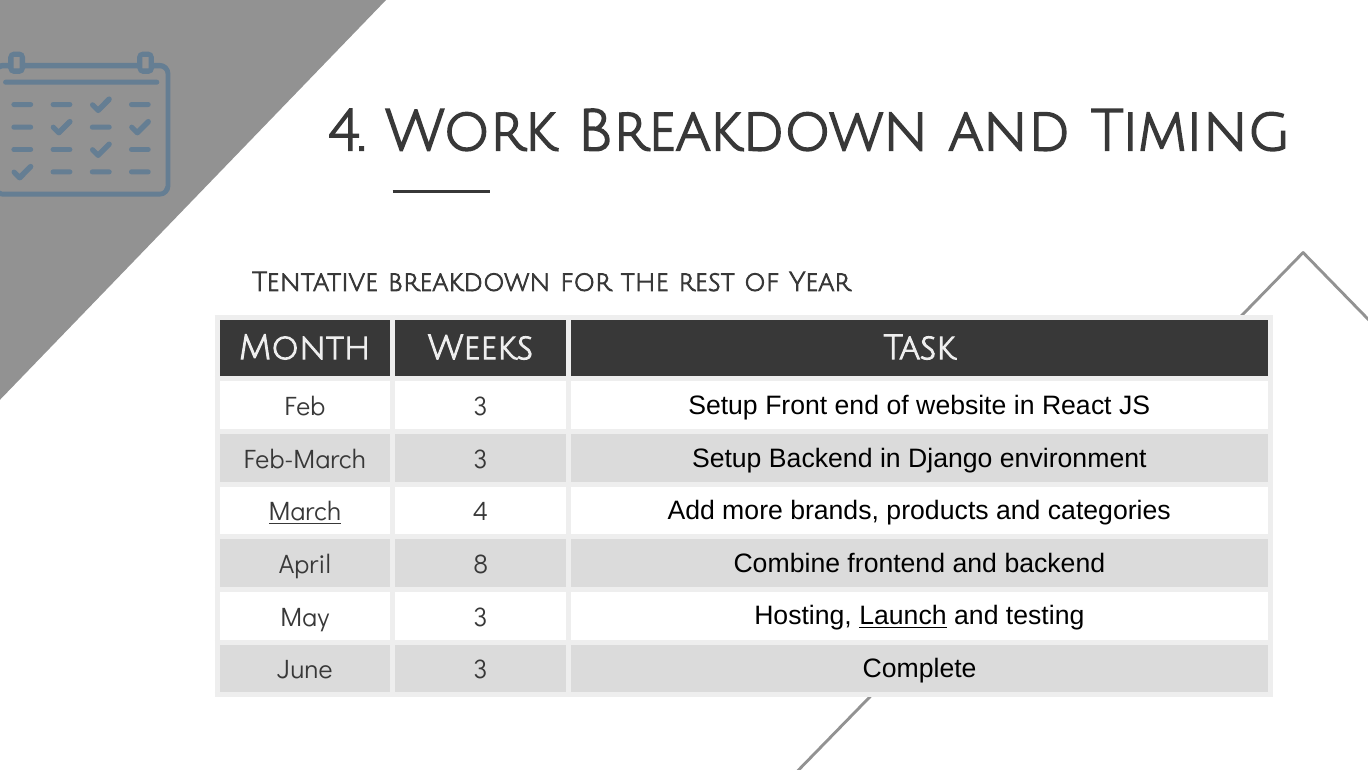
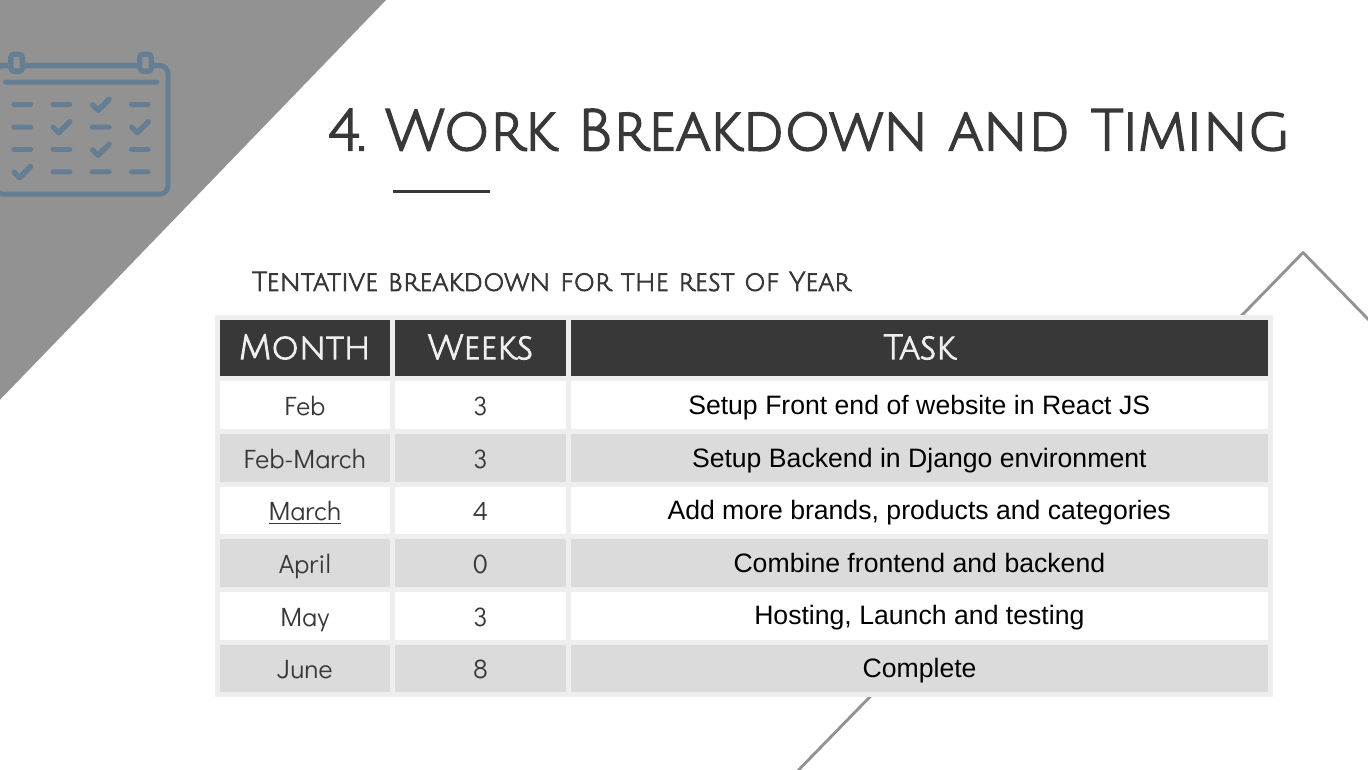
8: 8 -> 0 (481, 564)
Launch underline: present -> none (903, 616)
June 3: 3 -> 8 (480, 669)
